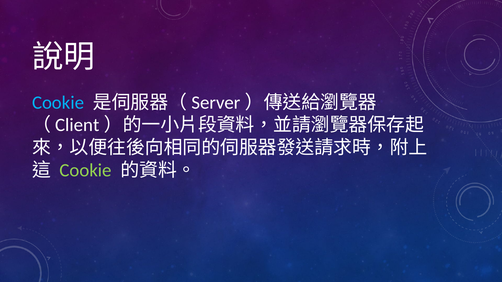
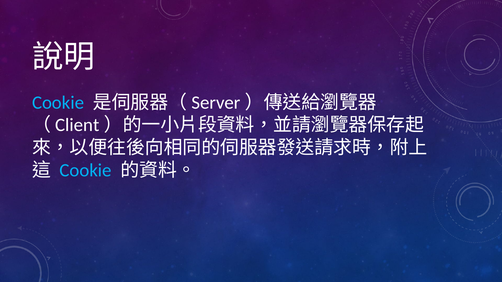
Cookie colour: light green -> light blue (86, 170)
